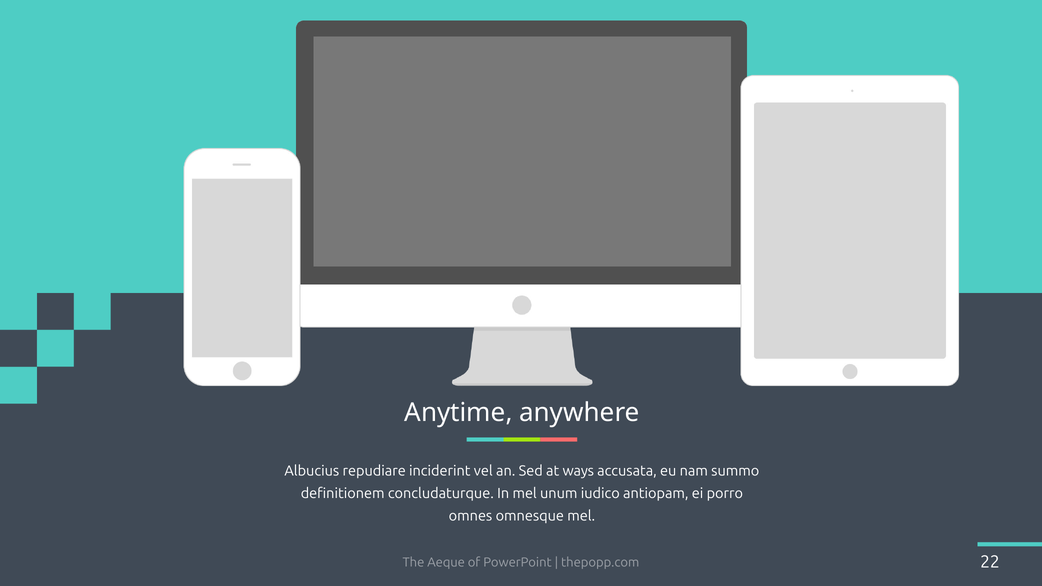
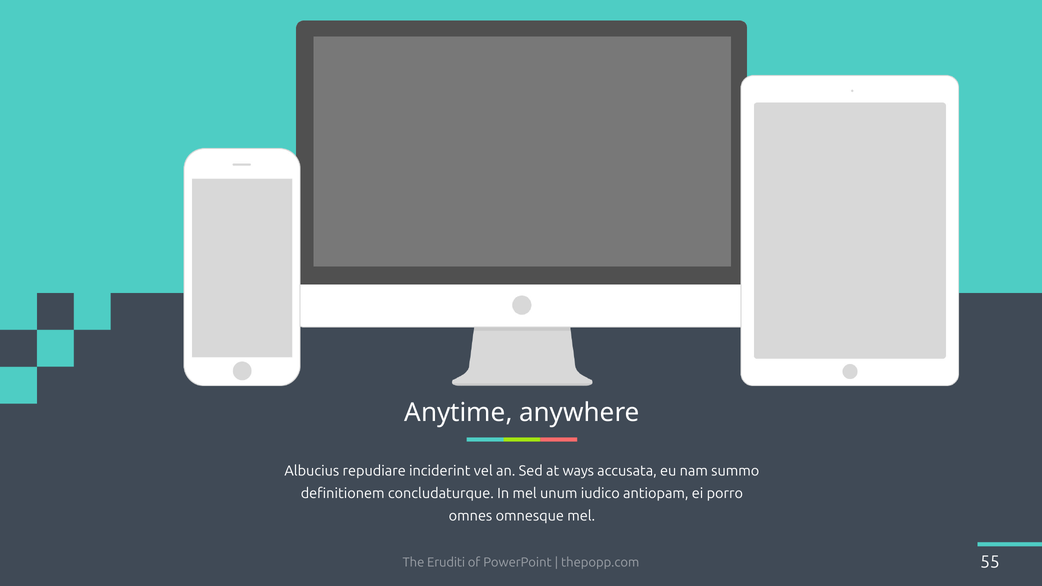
Aeque: Aeque -> Eruditi (446, 563)
22: 22 -> 55 (990, 562)
